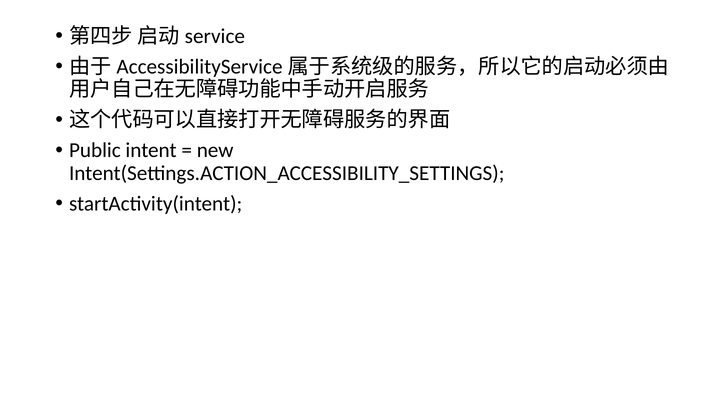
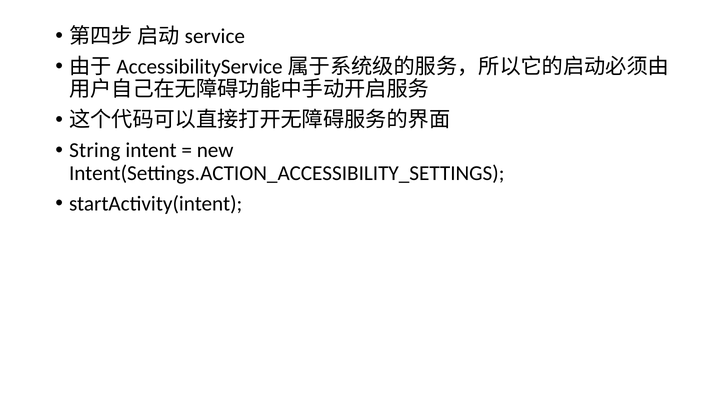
Public: Public -> String (95, 150)
